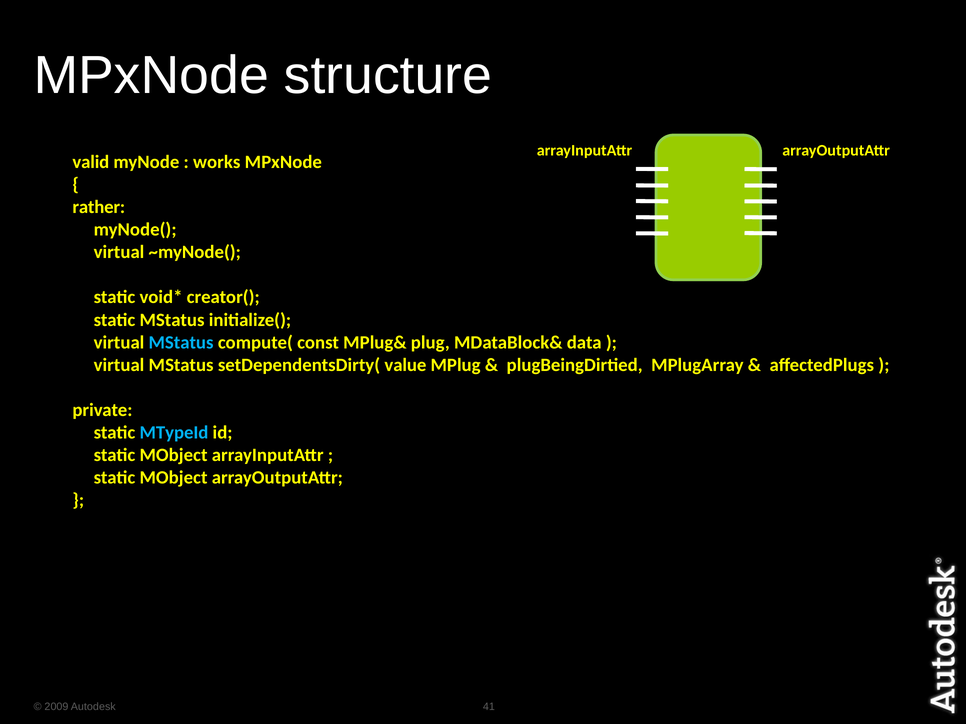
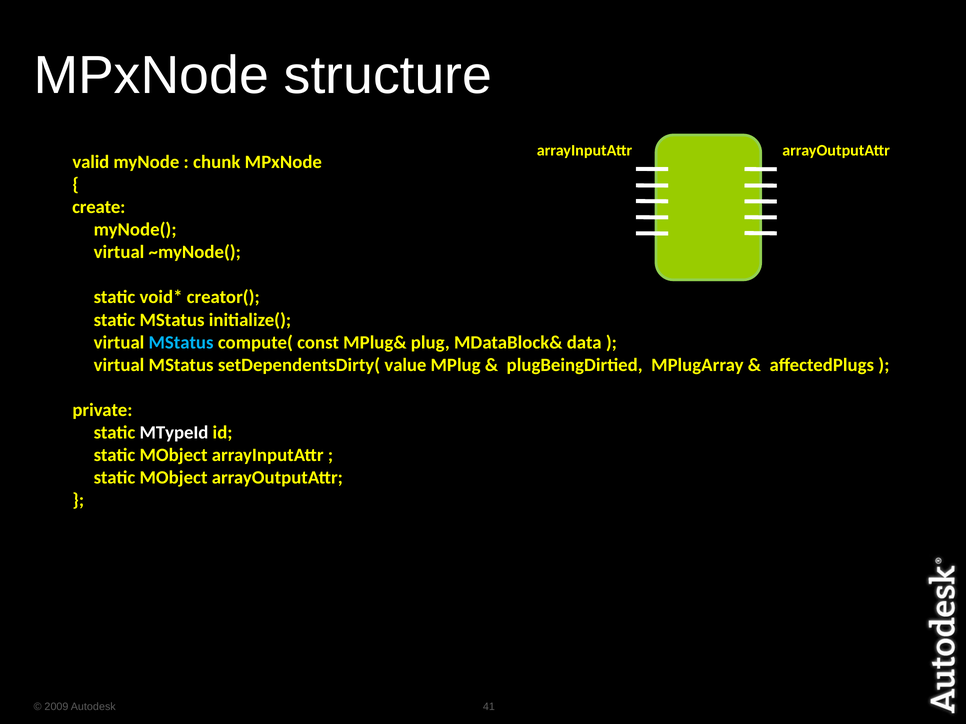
works: works -> chunk (217, 162)
rather: rather -> create (99, 207)
MTypeId colour: light blue -> white (174, 433)
